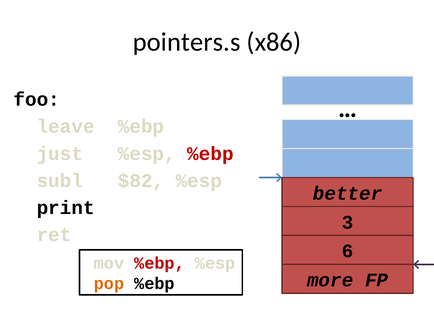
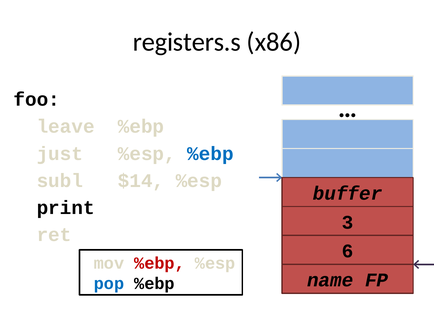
pointers.s: pointers.s -> registers.s (187, 42)
%ebp colour: red -> blue (210, 153)
$82: $82 -> $14 (141, 180)
better: better -> buffer (348, 193)
more: more -> name (330, 280)
pop colour: orange -> blue (109, 283)
